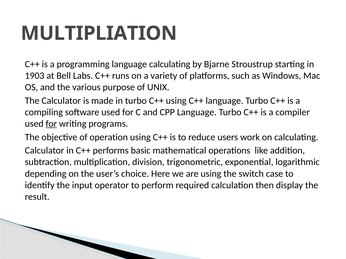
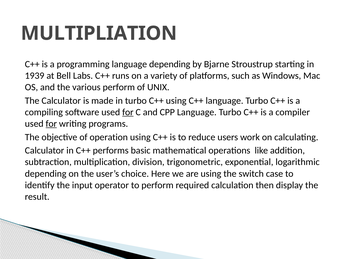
language calculating: calculating -> depending (170, 64)
1903: 1903 -> 1939 (35, 76)
various purpose: purpose -> perform (119, 87)
for underline: none -> present (128, 112)
